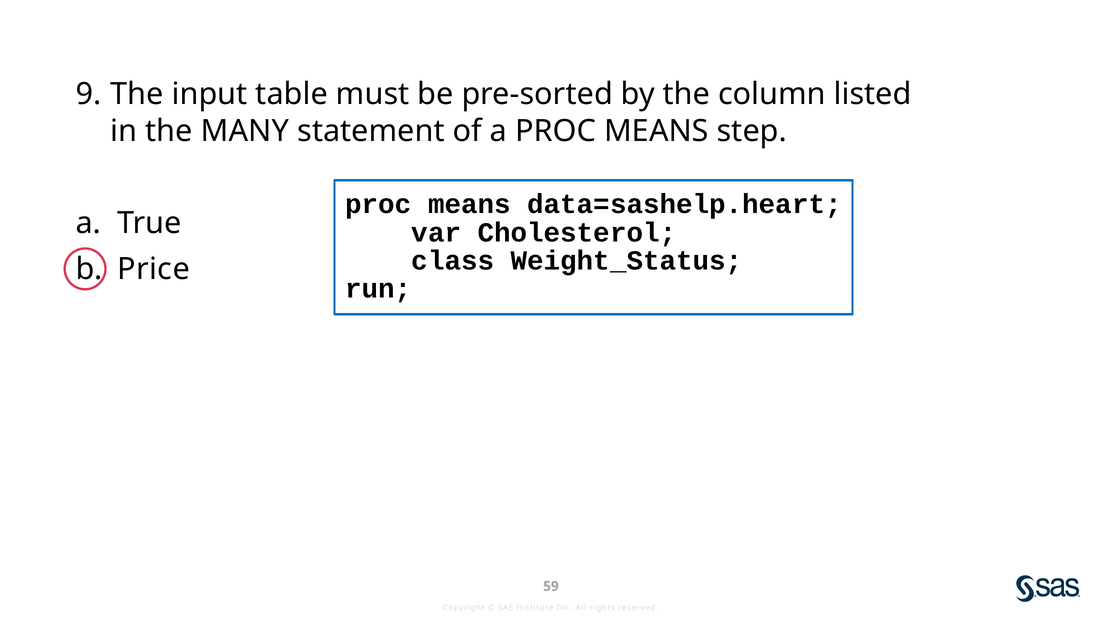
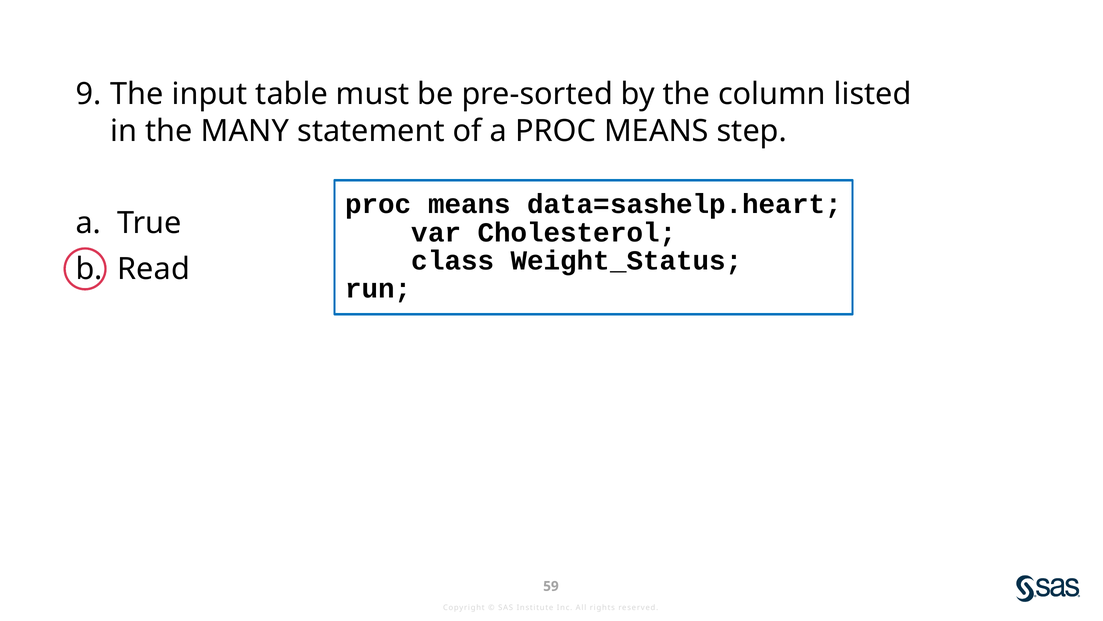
Price: Price -> Read (154, 269)
